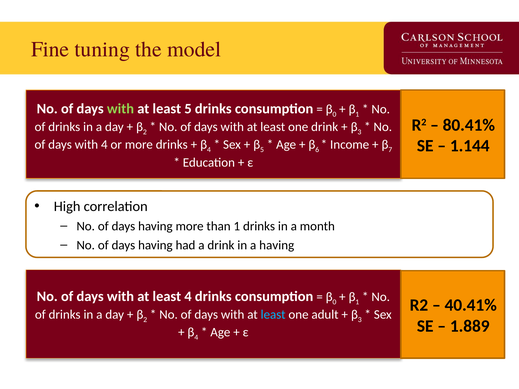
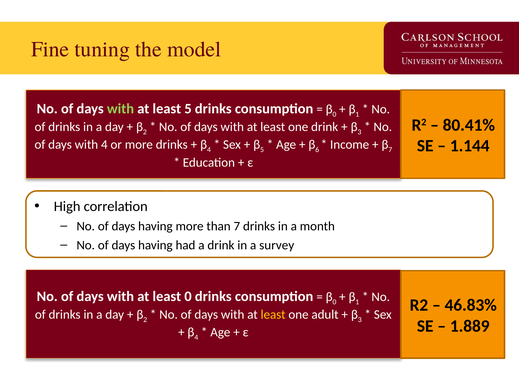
than 1: 1 -> 7 (237, 226)
a having: having -> survey (277, 245)
least 4: 4 -> 0 (188, 297)
40.41%: 40.41% -> 46.83% (471, 305)
least colour: light blue -> yellow (273, 315)
